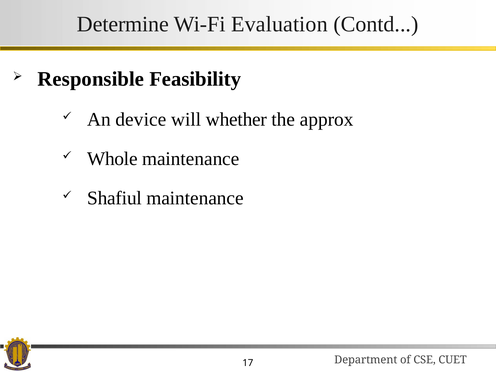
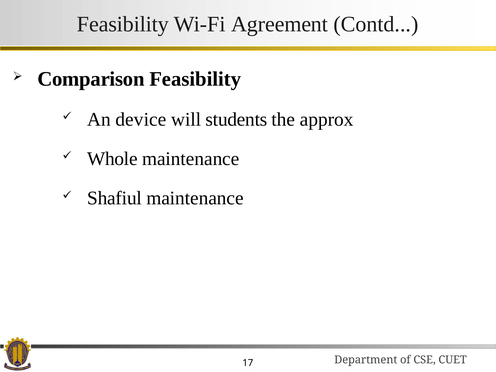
Determine: Determine -> Feasibility (123, 24)
Evaluation: Evaluation -> Agreement (280, 24)
Responsible: Responsible -> Comparison (91, 79)
whether: whether -> students (236, 119)
